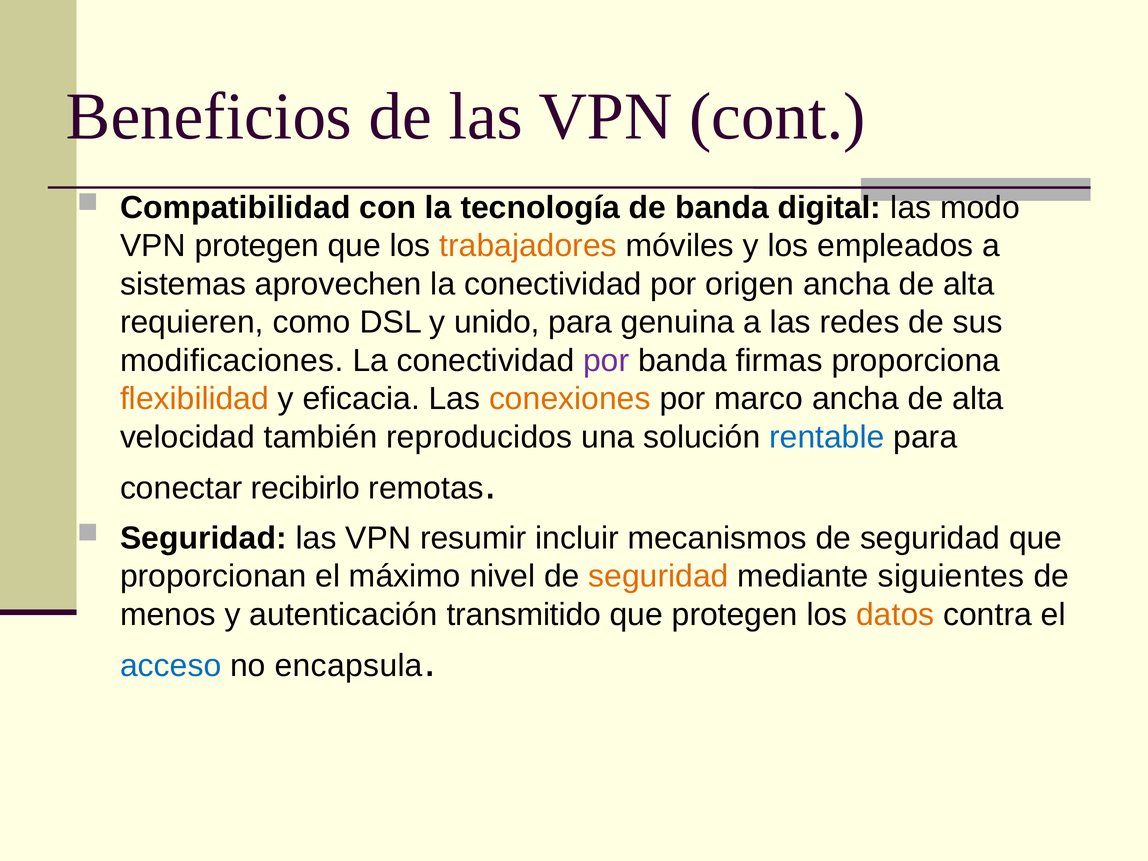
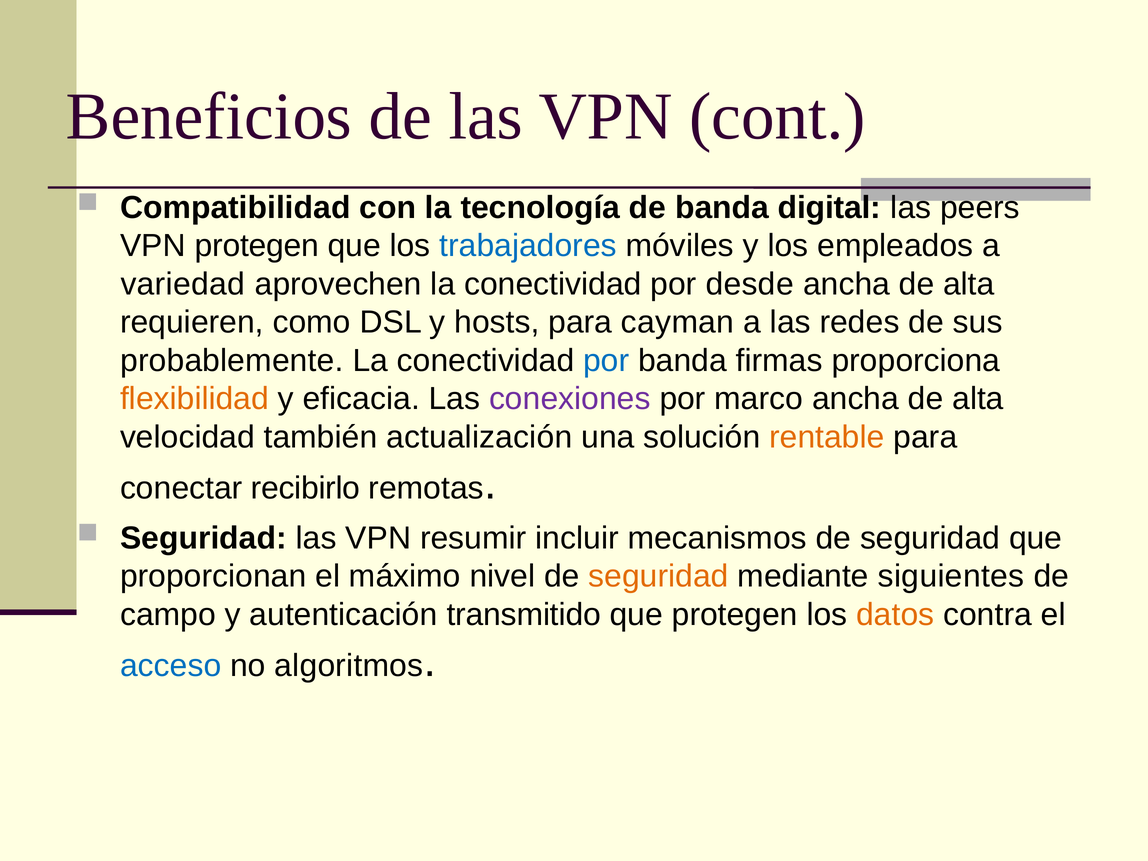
modo: modo -> peers (980, 207)
trabajadores colour: orange -> blue (528, 246)
sistemas: sistemas -> variedad (183, 284)
origen: origen -> desde (750, 284)
unido: unido -> hosts (497, 322)
genuina: genuina -> cayman (678, 322)
modificaciones: modificaciones -> probablemente (232, 361)
por colour: purple -> blue (606, 361)
conexiones colour: orange -> purple (570, 399)
reproducidos: reproducidos -> actualización (479, 437)
rentable colour: blue -> orange (827, 437)
menos: menos -> campo (168, 615)
encapsula: encapsula -> algoritmos (349, 666)
